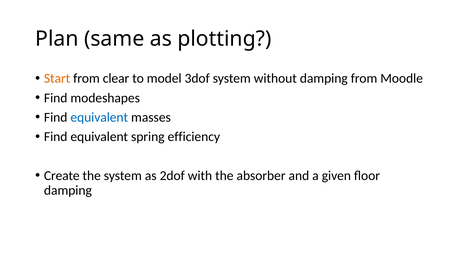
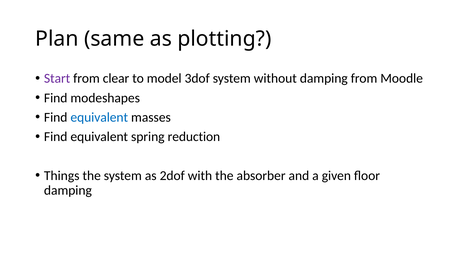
Start colour: orange -> purple (57, 78)
efficiency: efficiency -> reduction (194, 137)
Create: Create -> Things (62, 175)
